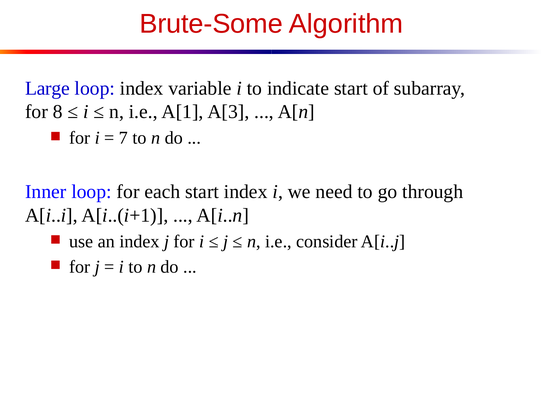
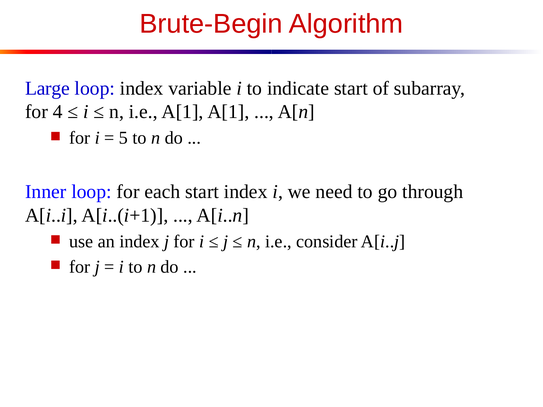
Brute-Some: Brute-Some -> Brute-Begin (211, 24)
8: 8 -> 4 (58, 112)
A[1 A[3: A[3 -> A[1 (228, 112)
7: 7 -> 5 (123, 138)
